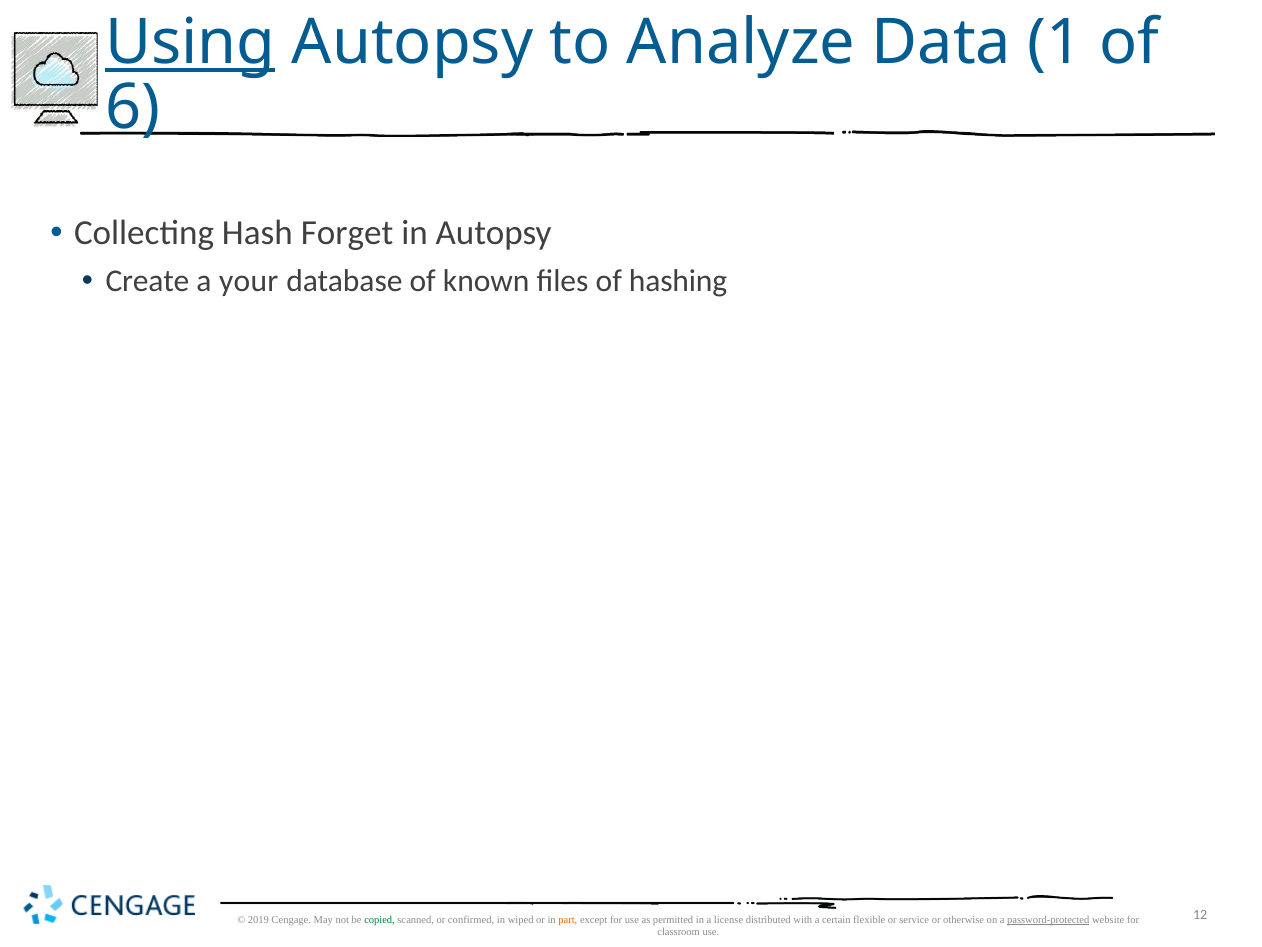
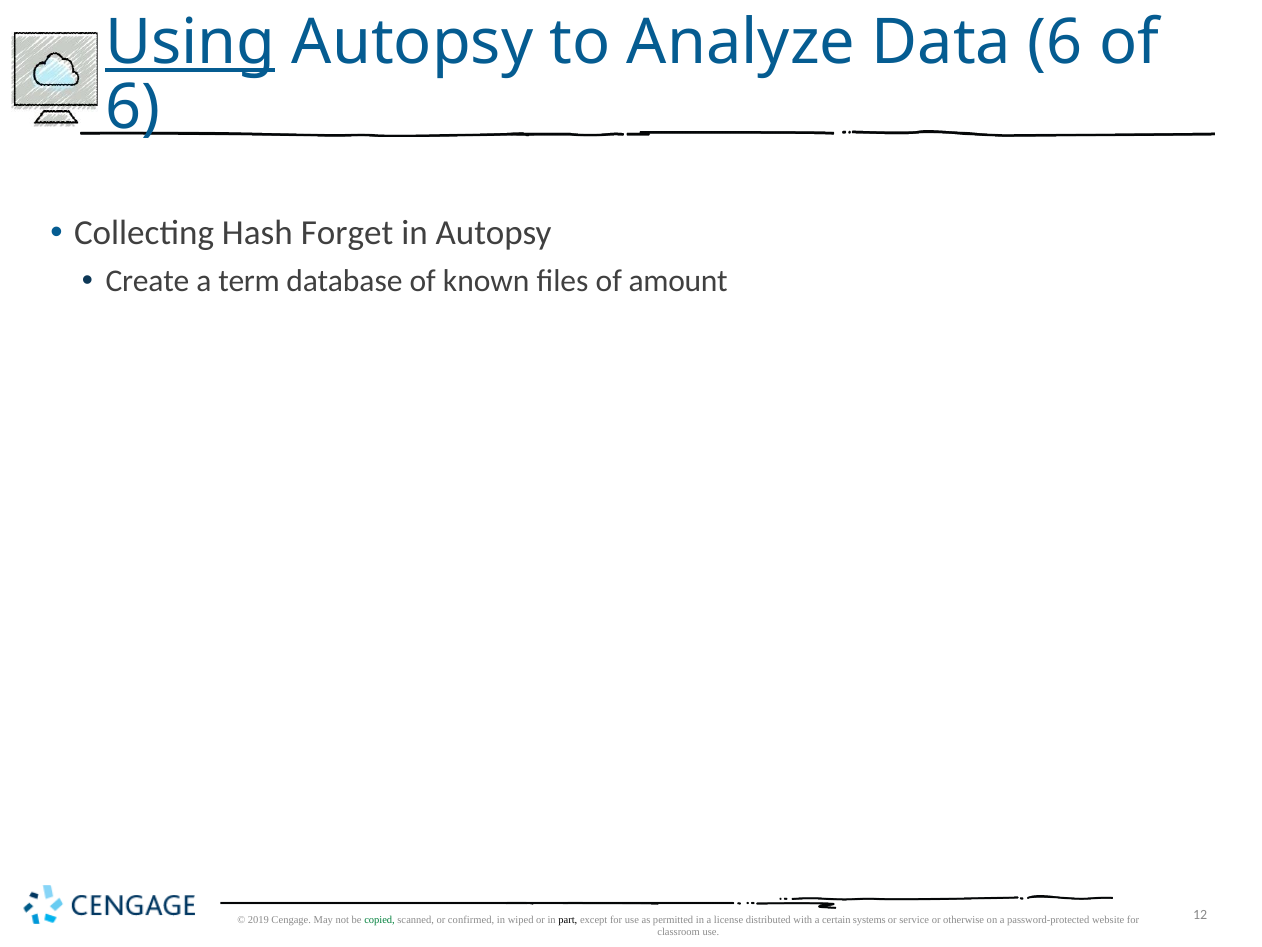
Data 1: 1 -> 6 (1055, 43)
your: your -> term (249, 281)
hashing: hashing -> amount (678, 281)
part colour: orange -> black (568, 919)
flexible: flexible -> systems (869, 919)
password-protected underline: present -> none (1048, 919)
